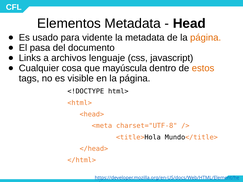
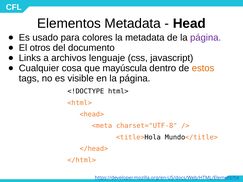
vidente: vidente -> colores (97, 38)
página colour: orange -> purple (206, 38)
pasa: pasa -> otros (40, 48)
